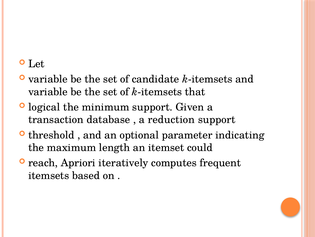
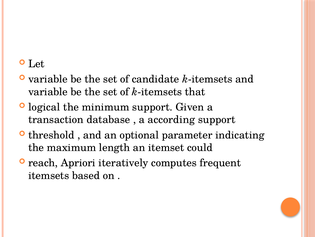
reduction: reduction -> according (171, 119)
